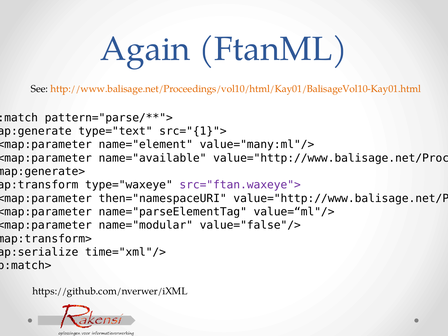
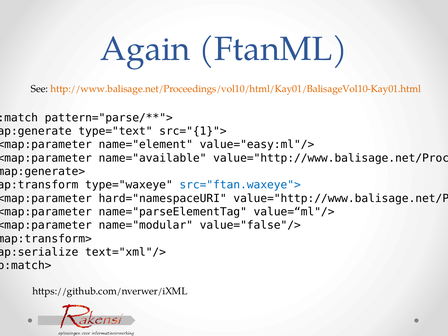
value="many:ml"/>: value="many:ml"/> -> value="easy:ml"/> (257, 145)
src="ftan.waxeye"> colour: purple -> blue (240, 185)
then="namespaceURI: then="namespaceURI -> hard="namespaceURI (163, 198)
time="xml"/>: time="xml"/> -> text="xml"/> (126, 252)
